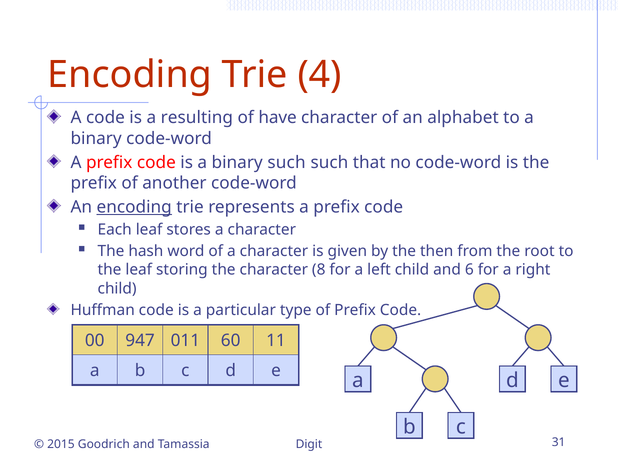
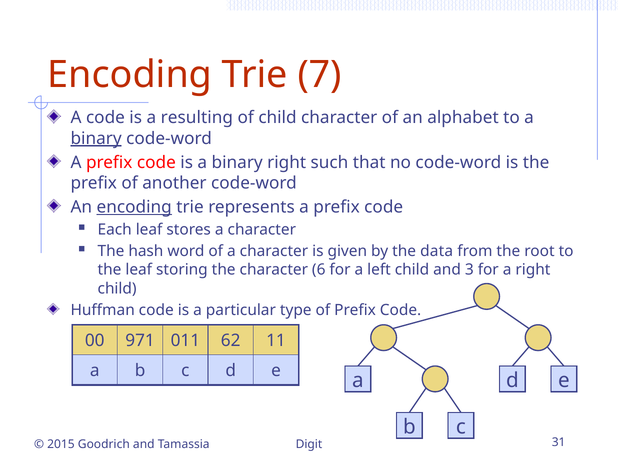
4: 4 -> 7 (320, 75)
of have: have -> child (277, 118)
binary underline: none -> present (96, 138)
binary such: such -> right (287, 162)
then: then -> data (437, 251)
8: 8 -> 6 (319, 270)
6: 6 -> 3 (469, 270)
947: 947 -> 971 (140, 340)
60: 60 -> 62 (231, 340)
